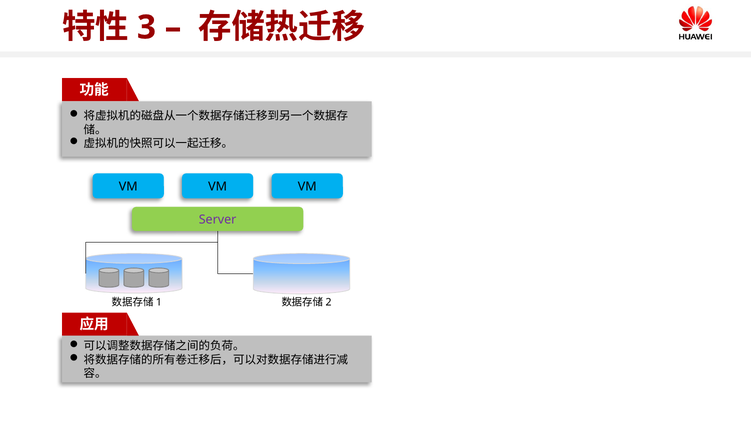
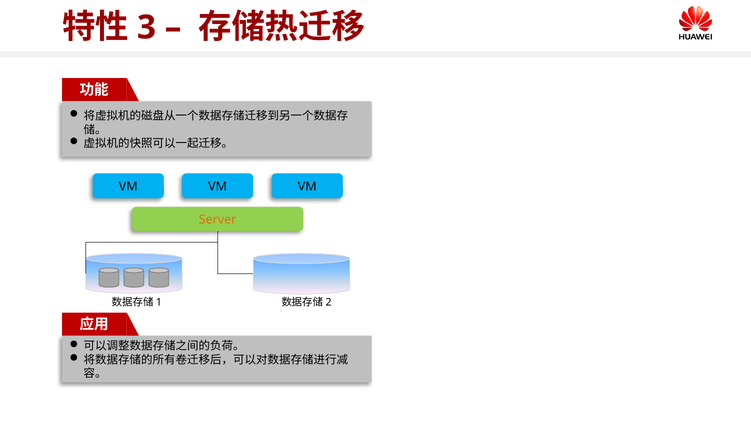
Server colour: purple -> orange (218, 220)
